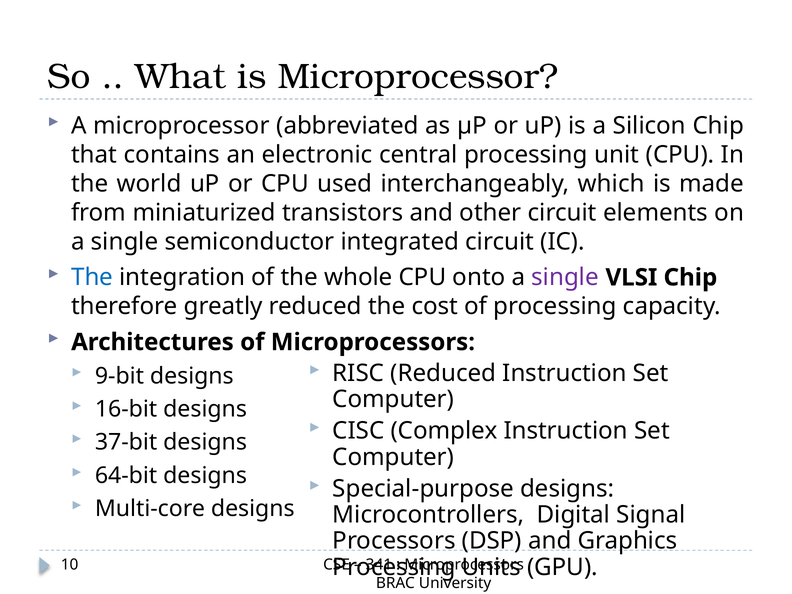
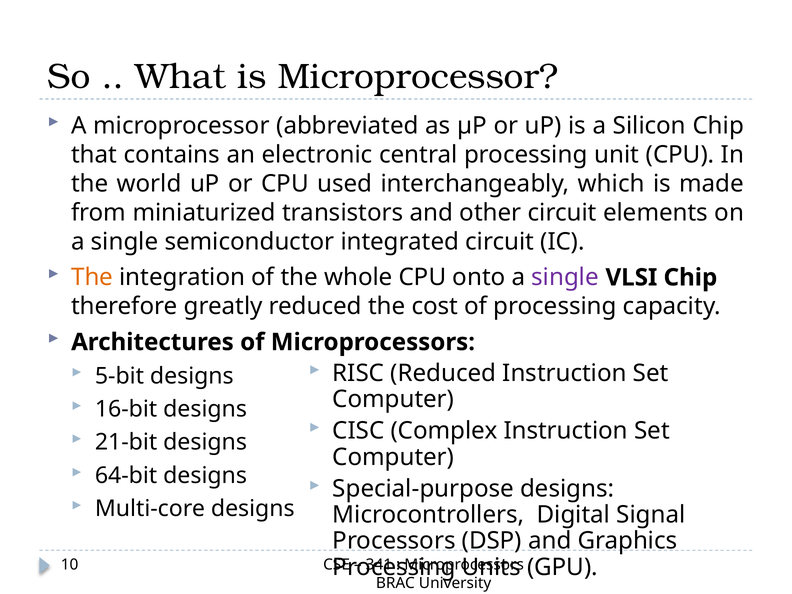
The colour: blue -> orange (92, 277)
9-bit: 9-bit -> 5-bit (119, 376)
37-bit: 37-bit -> 21-bit (126, 442)
